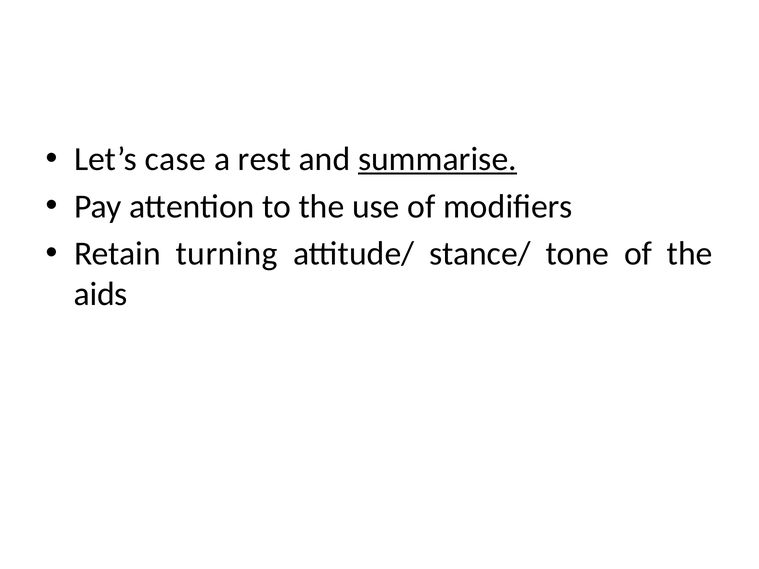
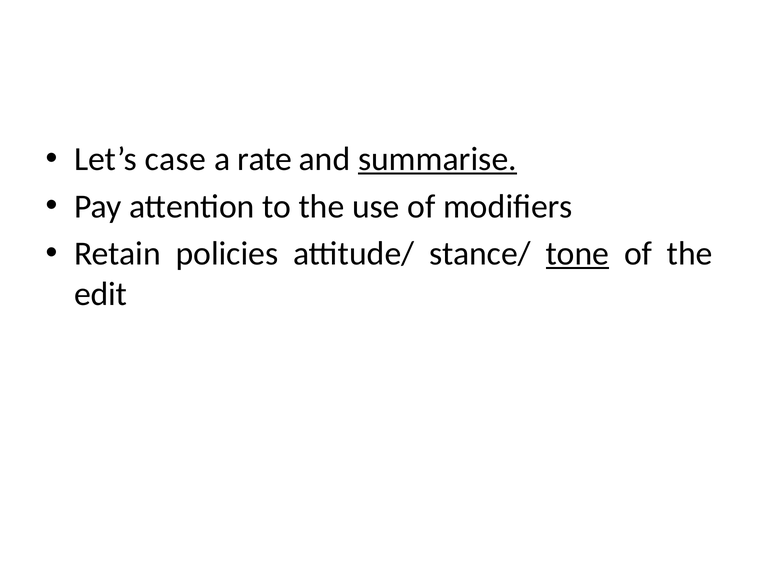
rest: rest -> rate (265, 159)
turning: turning -> policies (227, 254)
tone underline: none -> present (577, 254)
aids: aids -> edit (101, 294)
